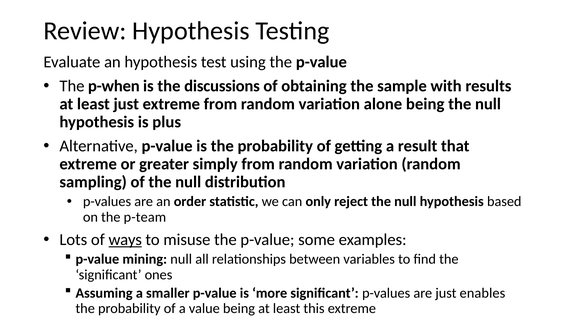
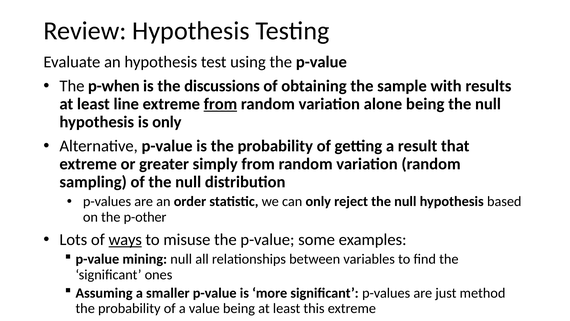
least just: just -> line (126, 104)
from underline: none -> present (220, 104)
is plus: plus -> only (167, 122)
p-team: p-team -> p-other (145, 217)
enables: enables -> method (483, 293)
